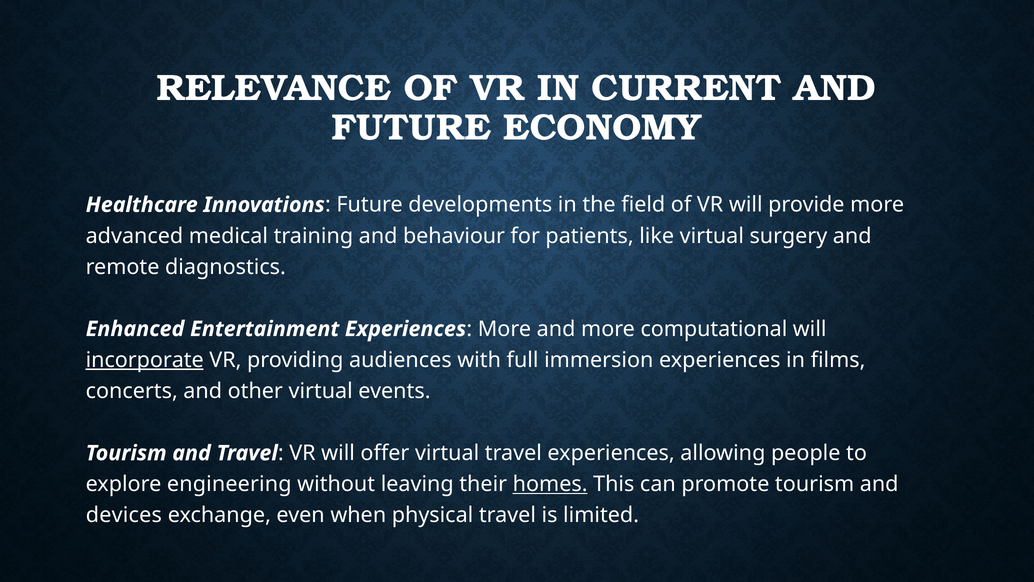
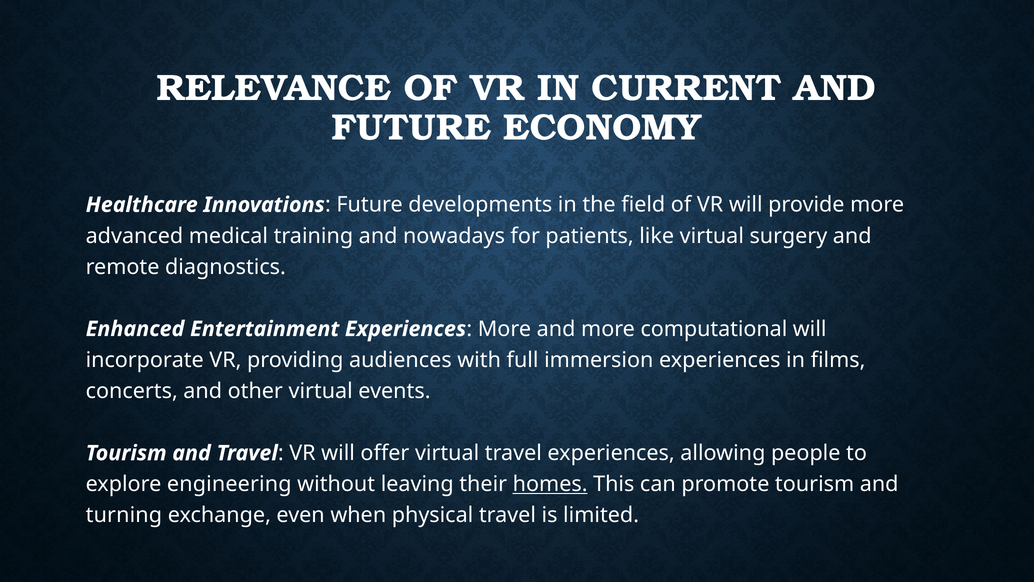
behaviour: behaviour -> nowadays (454, 236)
incorporate underline: present -> none (145, 360)
devices: devices -> turning (124, 515)
